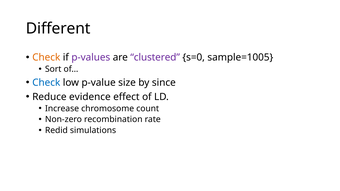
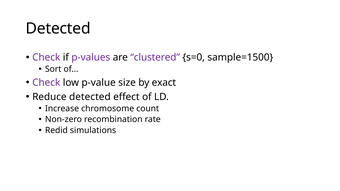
Different: Different -> Detected (58, 29)
Check colour: orange -> purple (46, 57)
sample=1005: sample=1005 -> sample=1500 (240, 57)
Check colour: blue -> purple (46, 83)
since: since -> exact (164, 83)
Reduce evidence: evidence -> detected (90, 97)
